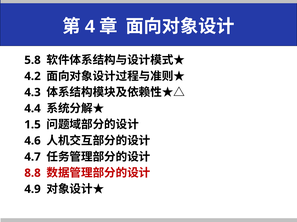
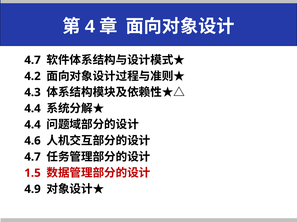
5.8: 5.8 -> 4.7 (33, 60)
1.5: 1.5 -> 4.4 (33, 125)
8.8: 8.8 -> 1.5 (33, 174)
